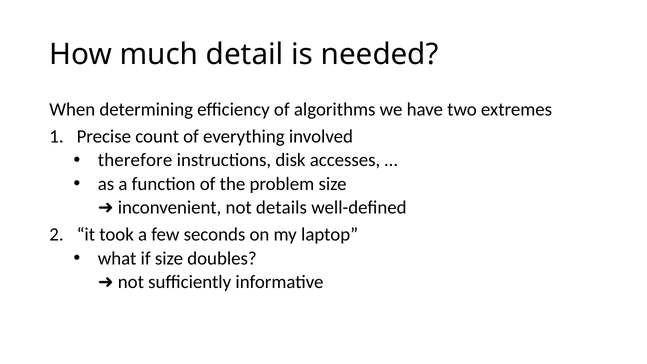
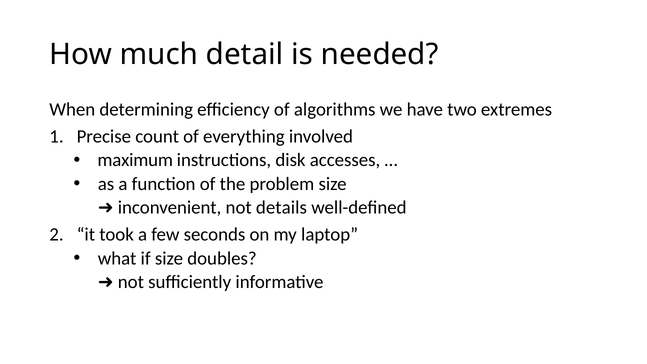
therefore: therefore -> maximum (135, 160)
